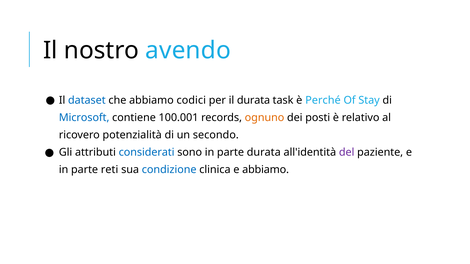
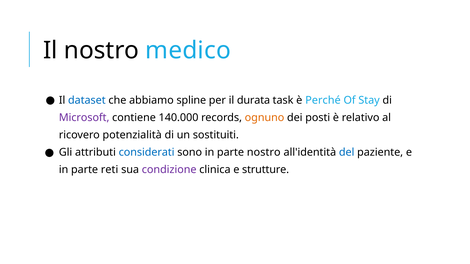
avendo: avendo -> medico (188, 50)
codici: codici -> spline (191, 100)
Microsoft colour: blue -> purple (84, 118)
100.001: 100.001 -> 140.000 (179, 118)
secondo: secondo -> sostituiti (216, 135)
parte durata: durata -> nostro (264, 153)
del colour: purple -> blue (347, 153)
condizione colour: blue -> purple (169, 170)
e abbiamo: abbiamo -> strutture (266, 170)
